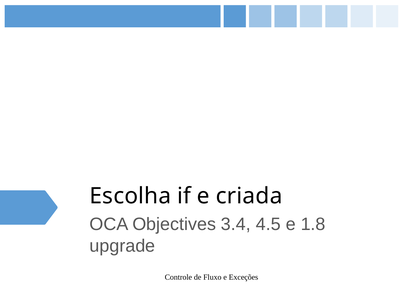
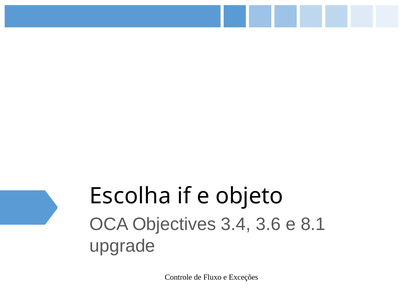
criada: criada -> objeto (249, 196)
4.5: 4.5 -> 3.6 (268, 225)
1.8: 1.8 -> 8.1 (313, 225)
